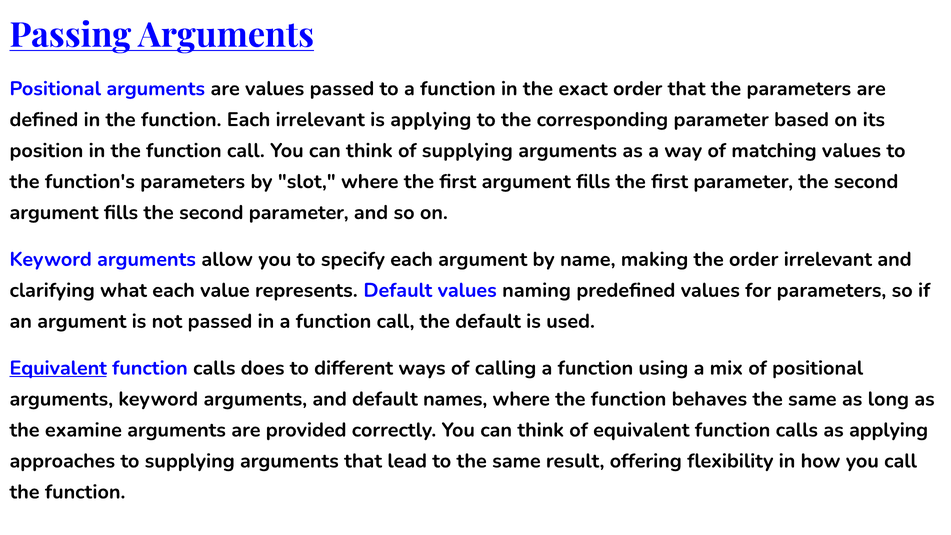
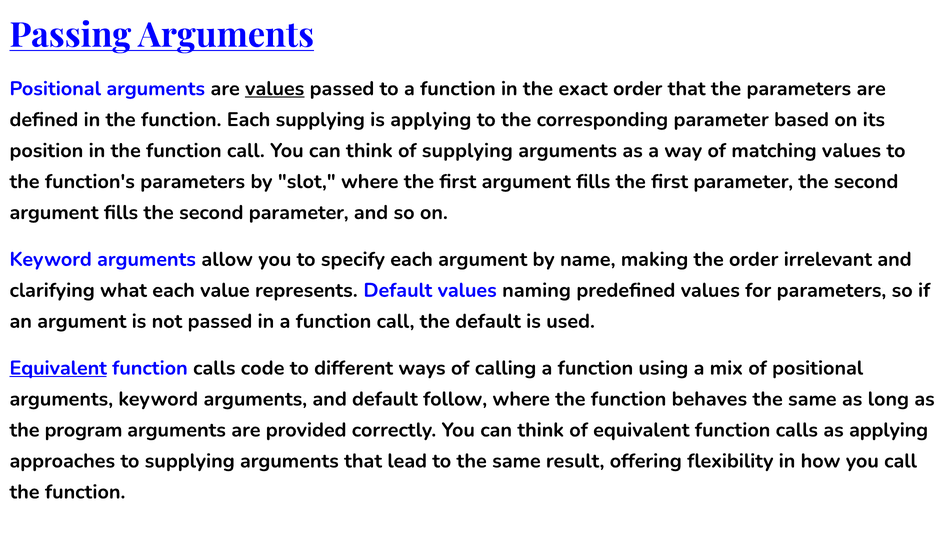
values underline: none -> present (275, 89)
Each irrelevant: irrelevant -> supplying (320, 120)
does: does -> code (263, 368)
names: names -> follow (455, 399)
examine: examine -> program (83, 430)
